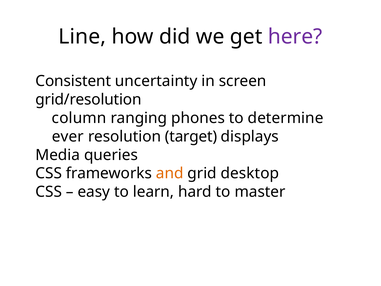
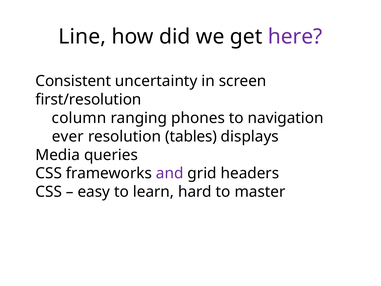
grid/resolution: grid/resolution -> first/resolution (88, 99)
determine: determine -> navigation (286, 118)
target: target -> tables (191, 136)
and colour: orange -> purple (170, 173)
desktop: desktop -> headers (250, 173)
